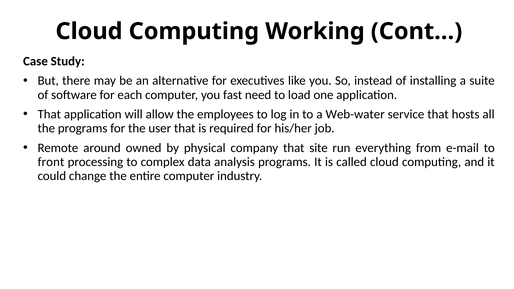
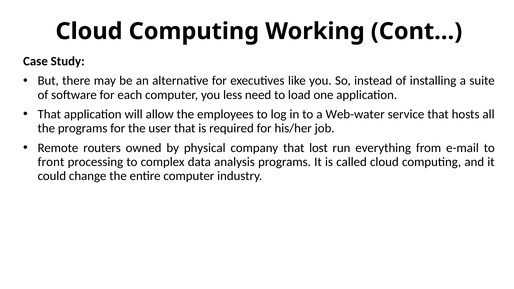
fast: fast -> less (233, 95)
around: around -> routers (102, 148)
site: site -> lost (319, 148)
